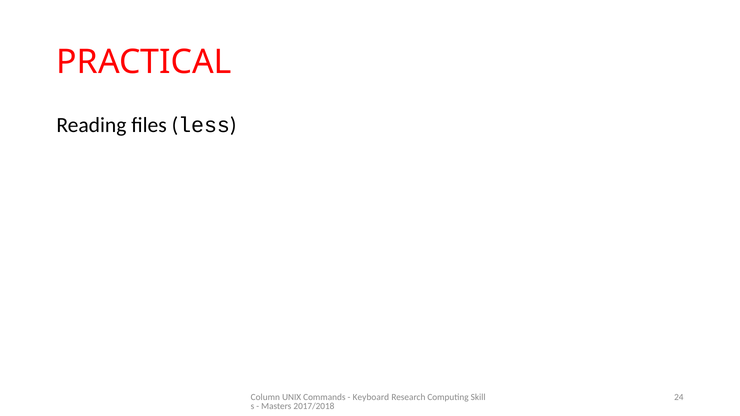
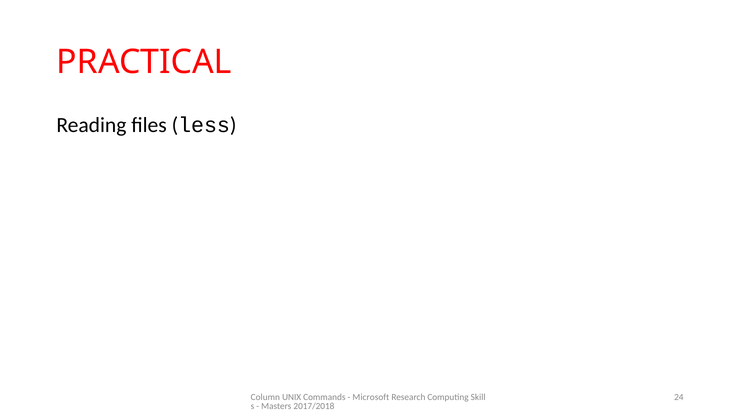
Keyboard: Keyboard -> Microsoft (371, 397)
